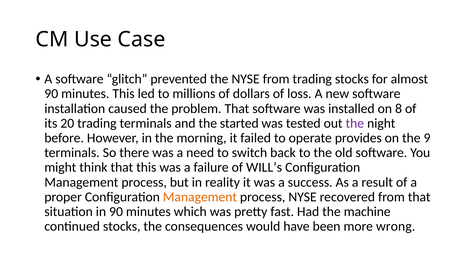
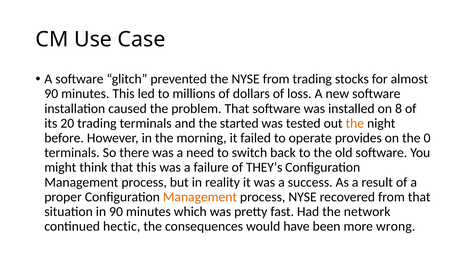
the colour: purple -> orange (355, 123)
9: 9 -> 0 (427, 138)
WILL’s: WILL’s -> THEY’s (264, 167)
machine: machine -> network (367, 211)
continued stocks: stocks -> hectic (122, 226)
